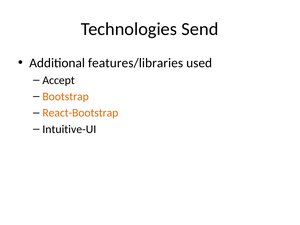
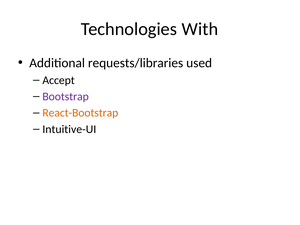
Send: Send -> With (200, 29)
features/libraries: features/libraries -> requests/libraries (136, 63)
Bootstrap colour: orange -> purple (66, 97)
